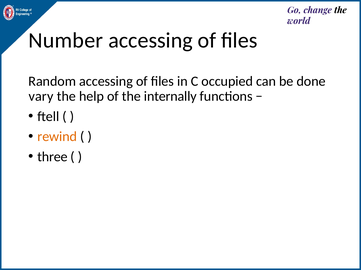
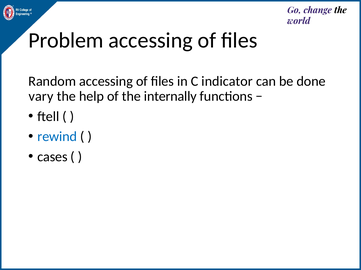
Number: Number -> Problem (66, 40)
occupied: occupied -> indicator (227, 81)
rewind colour: orange -> blue (57, 137)
three: three -> cases (52, 157)
